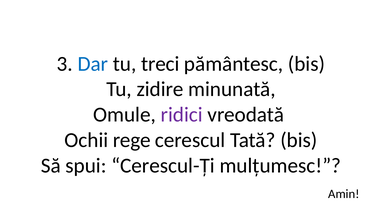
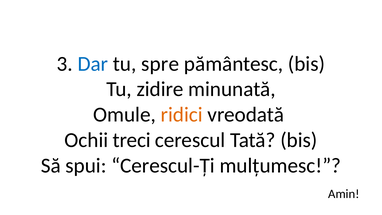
treci: treci -> spre (160, 64)
ridici colour: purple -> orange (182, 115)
rege: rege -> treci (132, 140)
